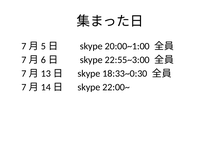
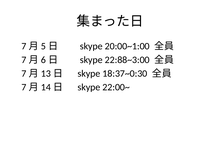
22:55~3:00: 22:55~3:00 -> 22:88~3:00 (127, 60)
18:33~0:30: 18:33~0:30 -> 18:37~0:30 (125, 74)
